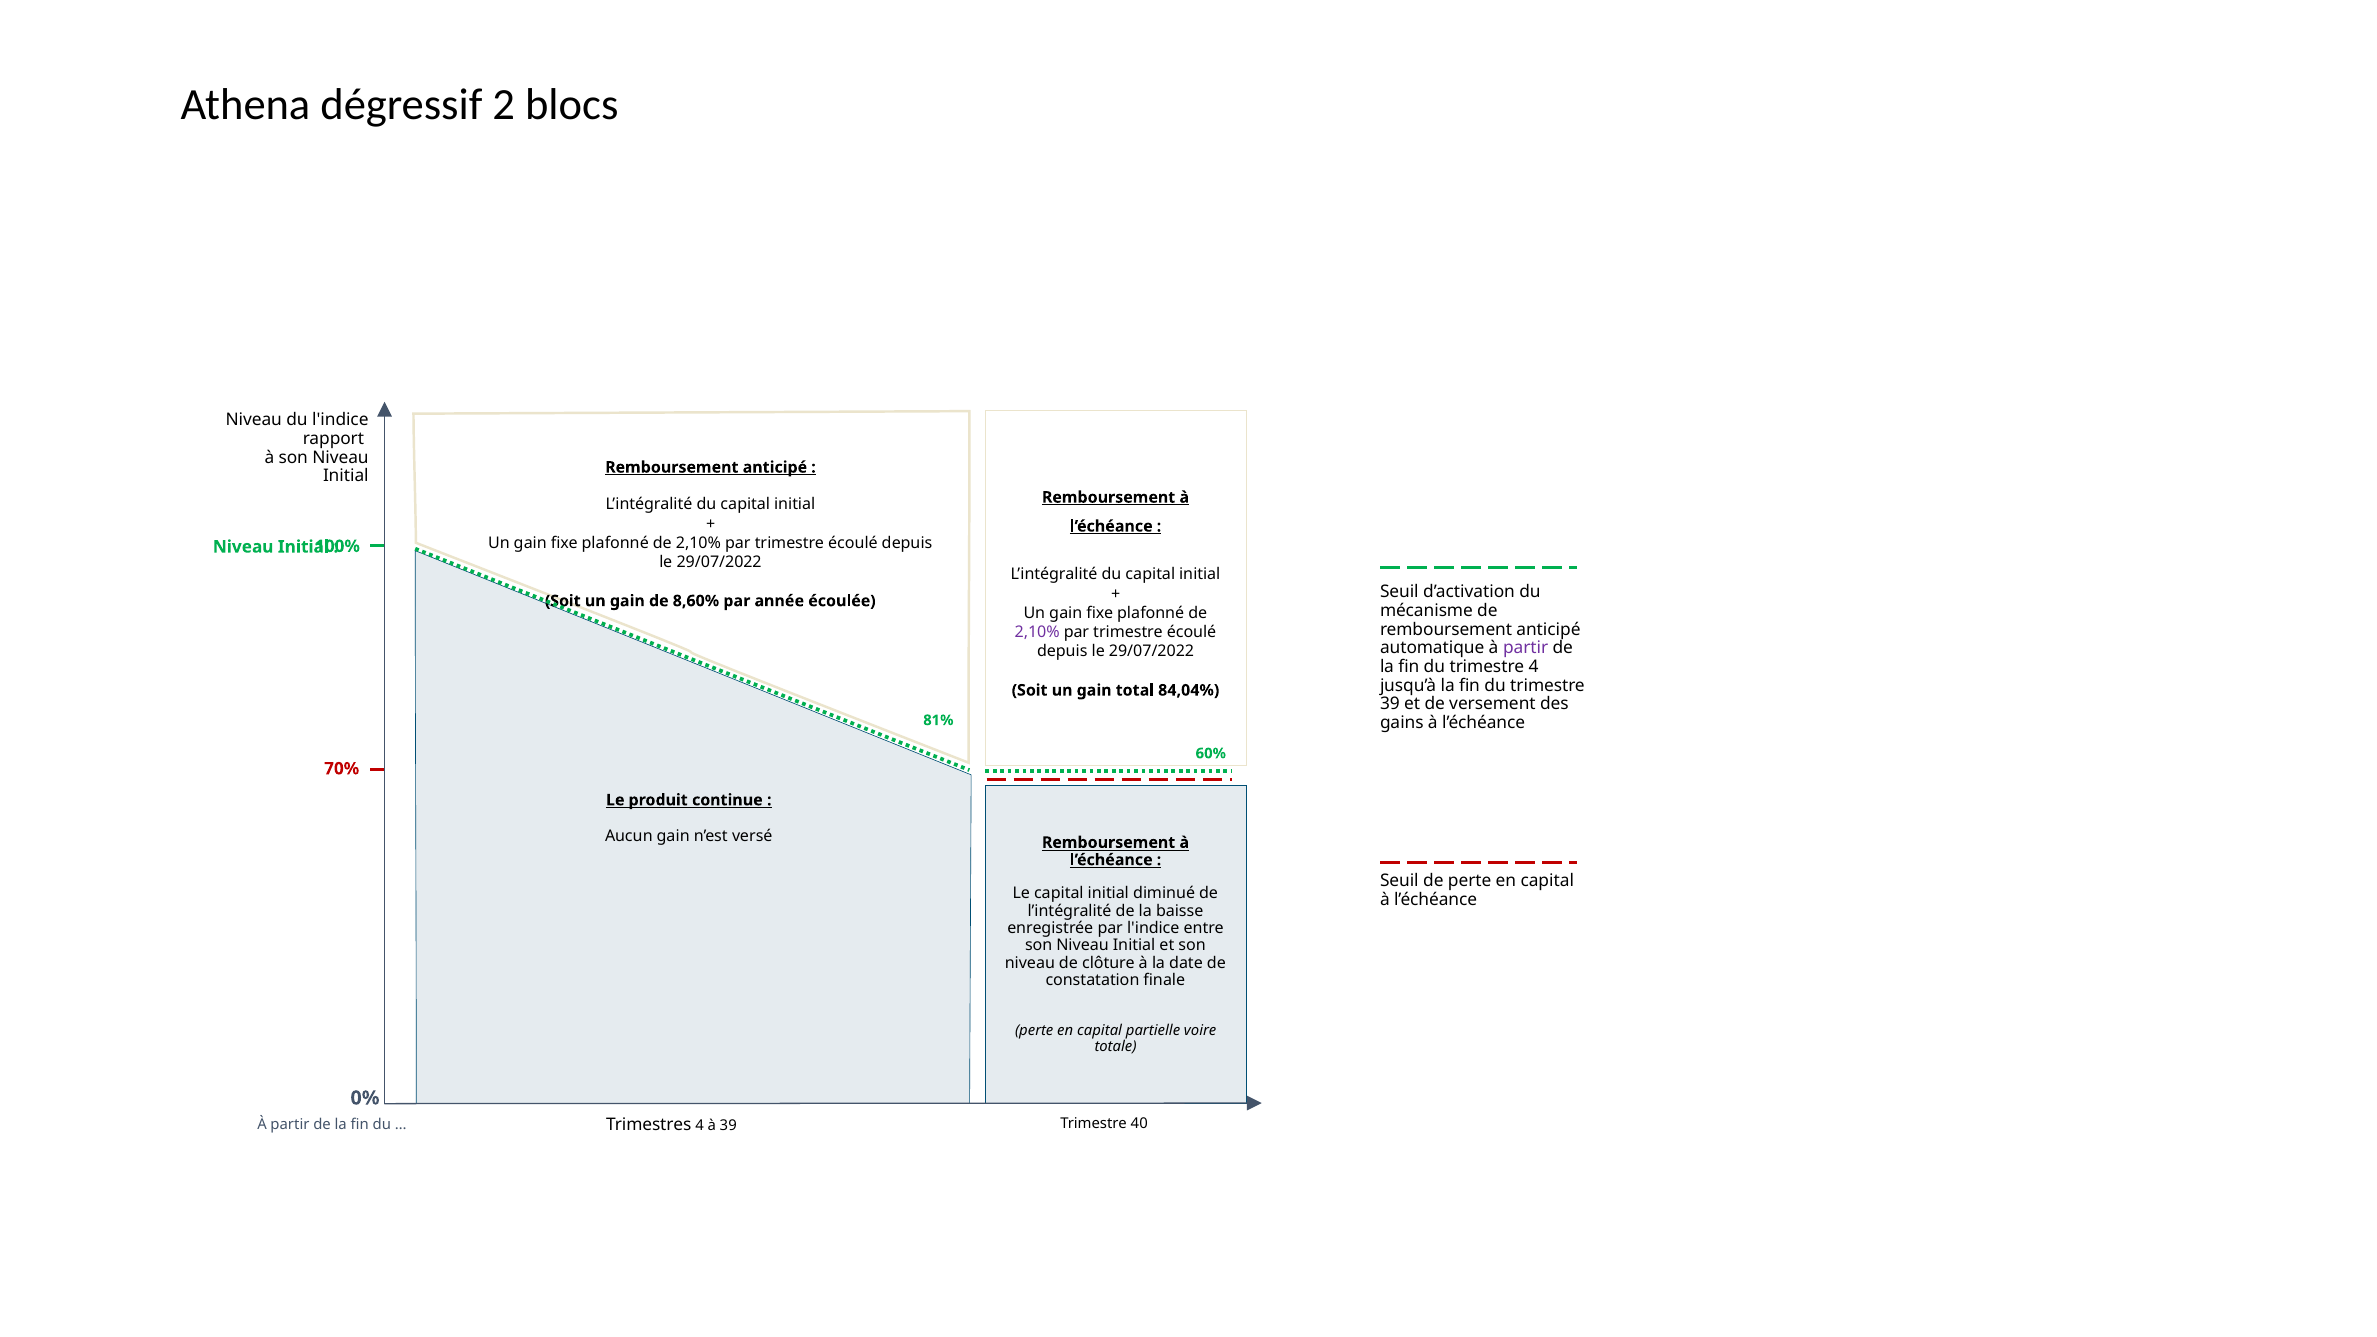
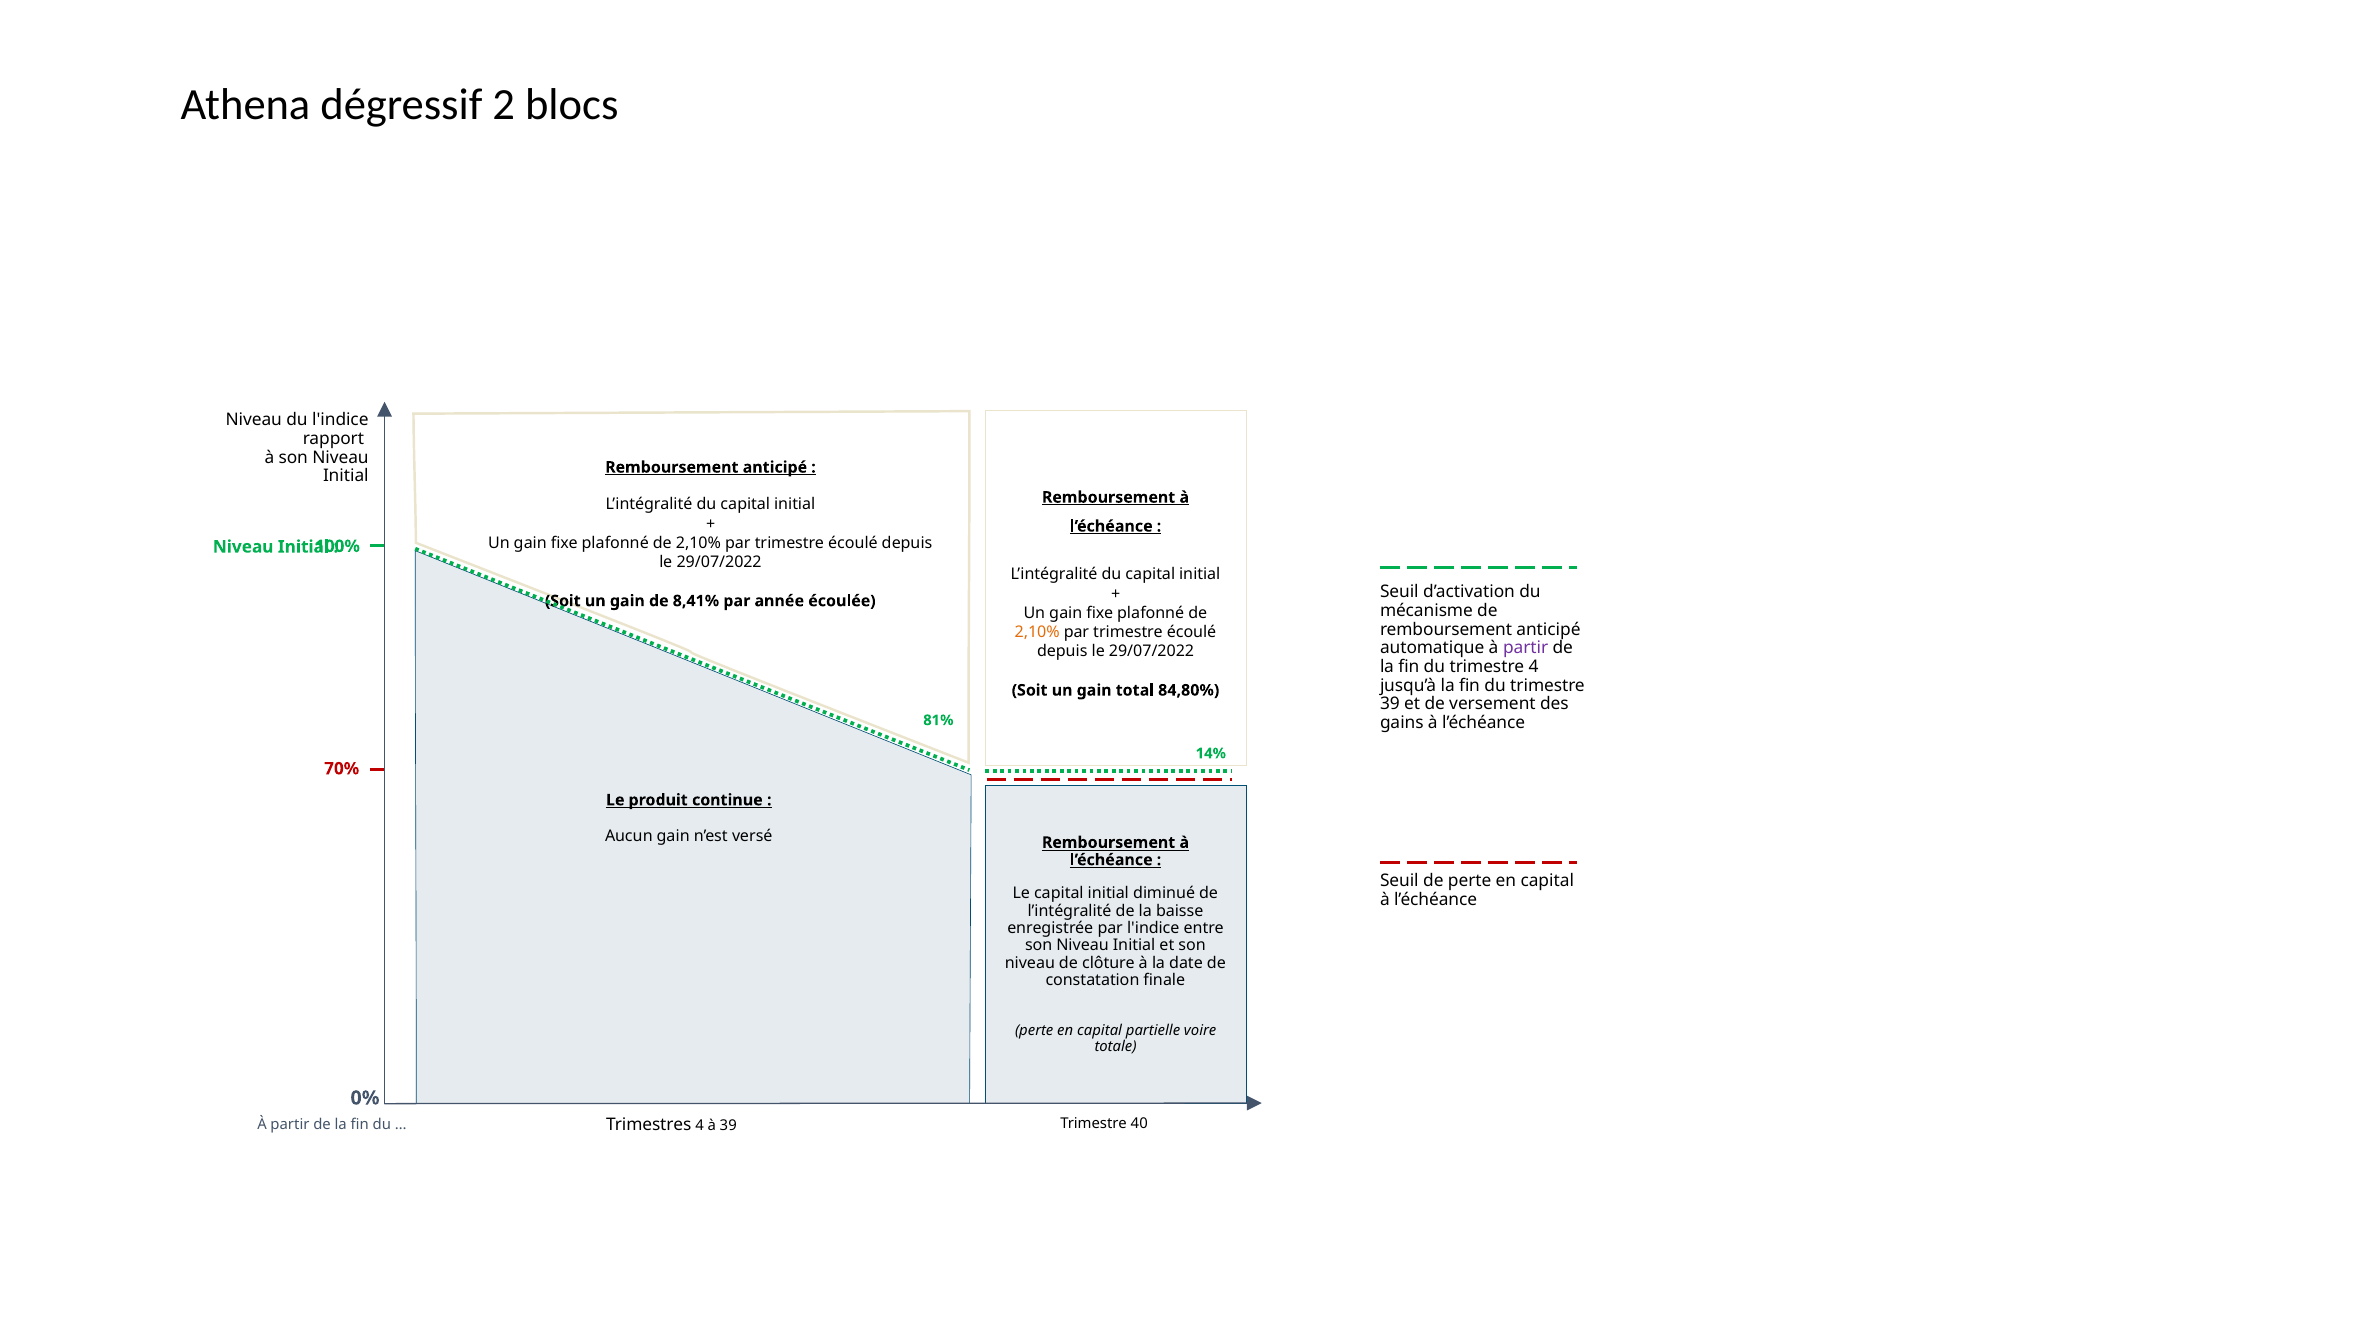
8,60%: 8,60% -> 8,41% (696, 601)
2,10% colour: purple -> orange (1037, 632)
84,04%: 84,04% -> 84,80% (1189, 690)
60%: 60% -> 14% (1211, 753)
